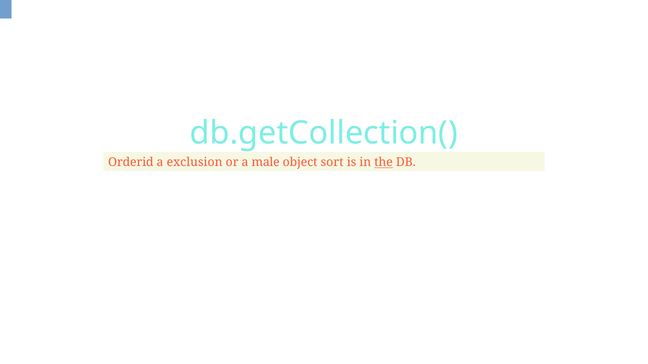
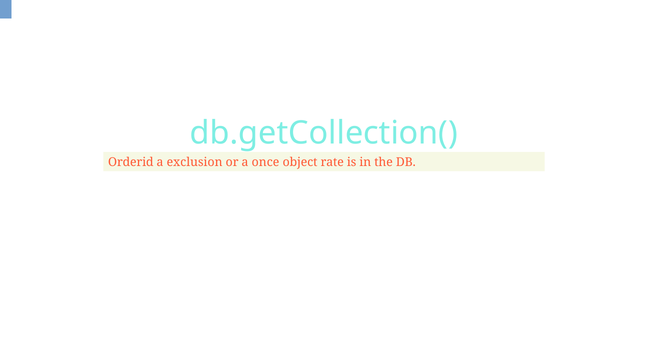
male: male -> once (266, 163)
sort: sort -> rate (332, 163)
the underline: present -> none (384, 163)
